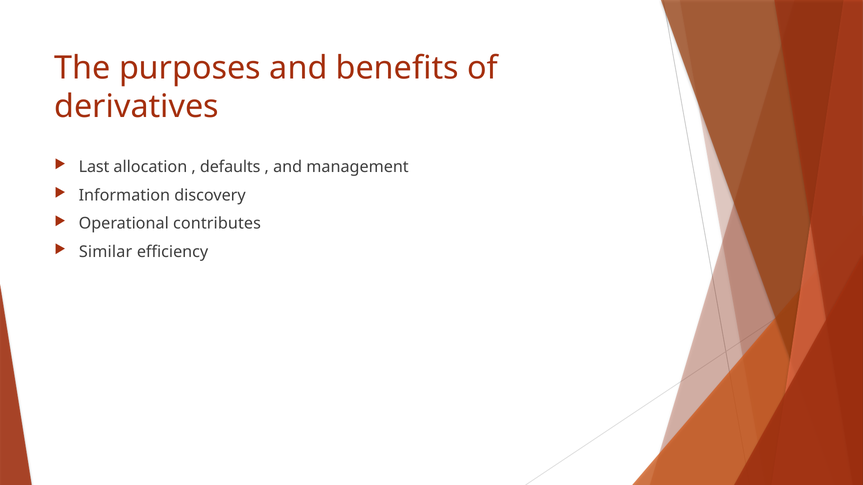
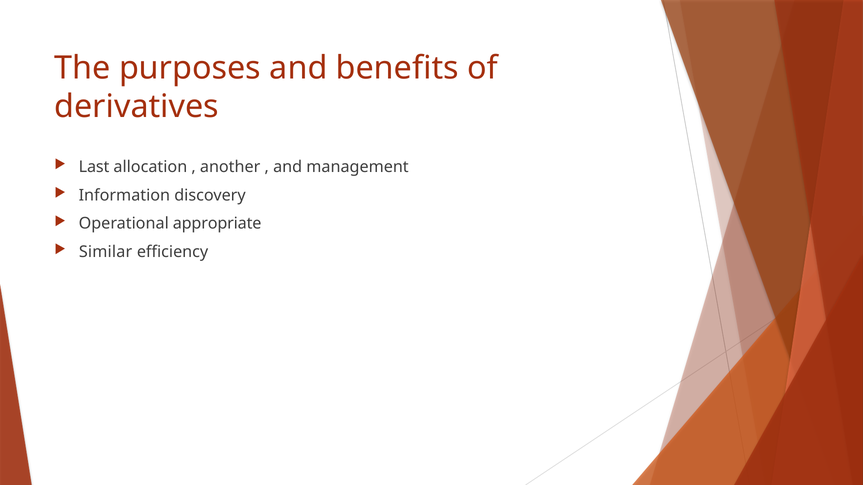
defaults: defaults -> another (230, 167)
contributes: contributes -> appropriate (217, 224)
